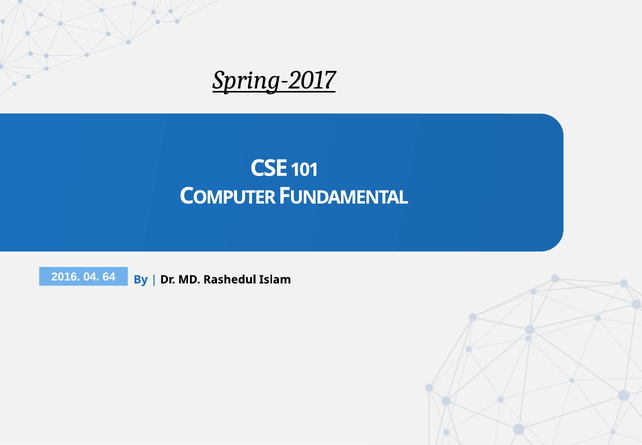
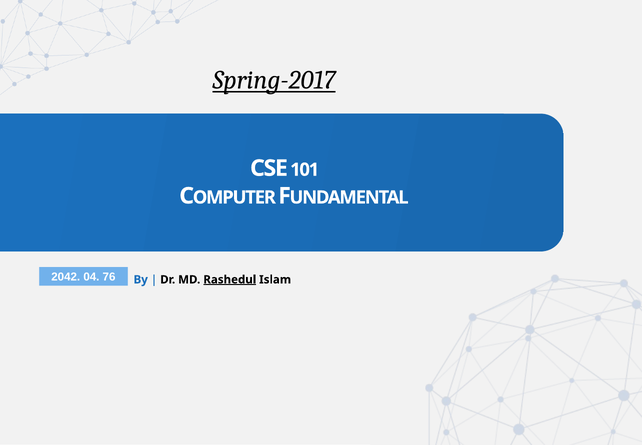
2016: 2016 -> 2042 (66, 277)
64: 64 -> 76 (109, 277)
Rashedul underline: none -> present (230, 279)
